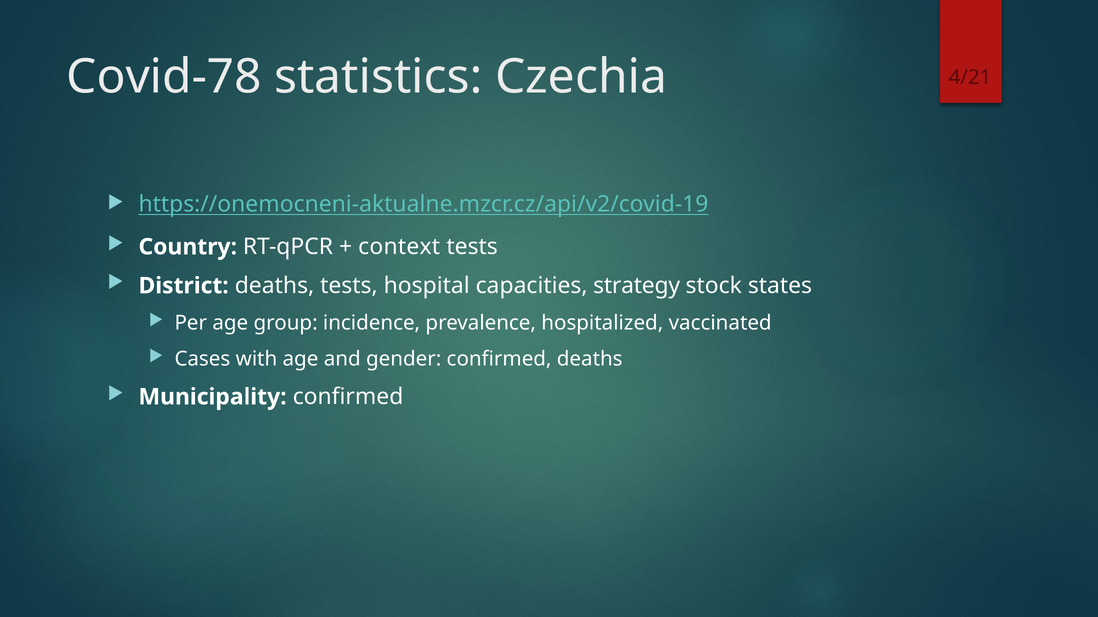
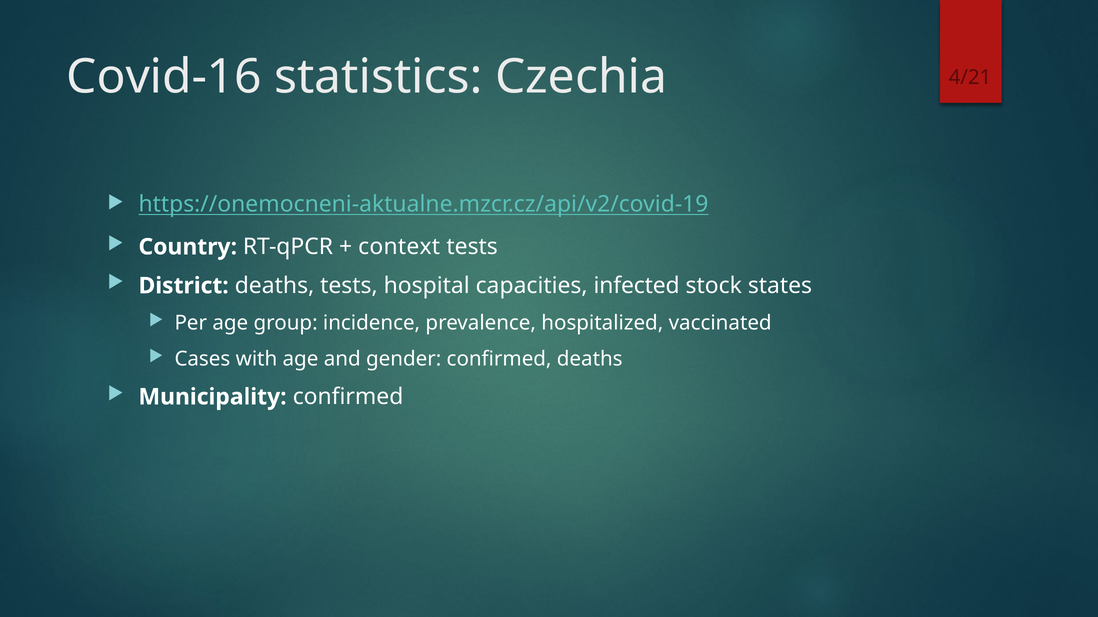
Covid-78: Covid-78 -> Covid-16 (164, 77)
strategy: strategy -> infected (637, 286)
